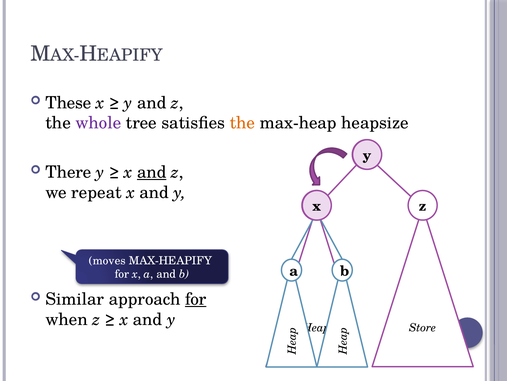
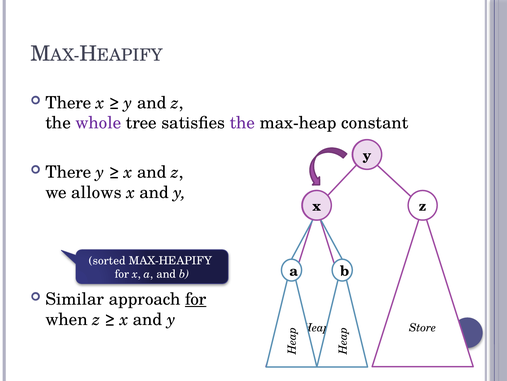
These: These -> There (68, 103)
the colour: orange -> purple (242, 123)
heapsize: heapsize -> constant (375, 123)
and underline: present -> none (152, 172)
repeat: repeat -> allows (96, 192)
moves: moves -> sorted (107, 260)
